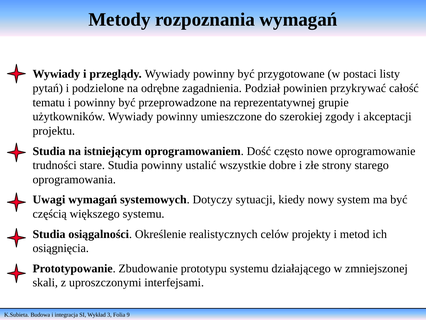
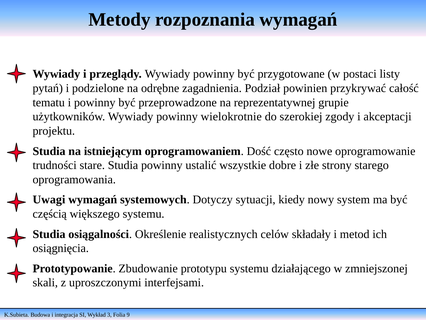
umieszczone: umieszczone -> wielokrotnie (231, 117)
projekty: projekty -> składały (311, 234)
